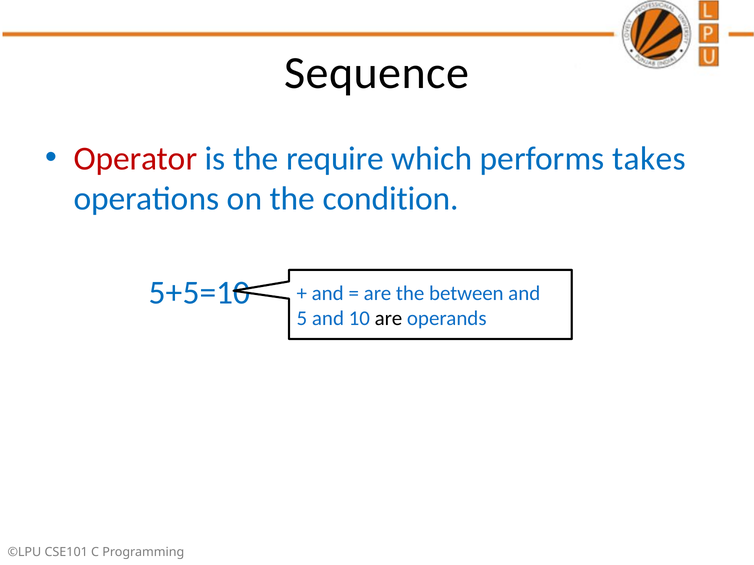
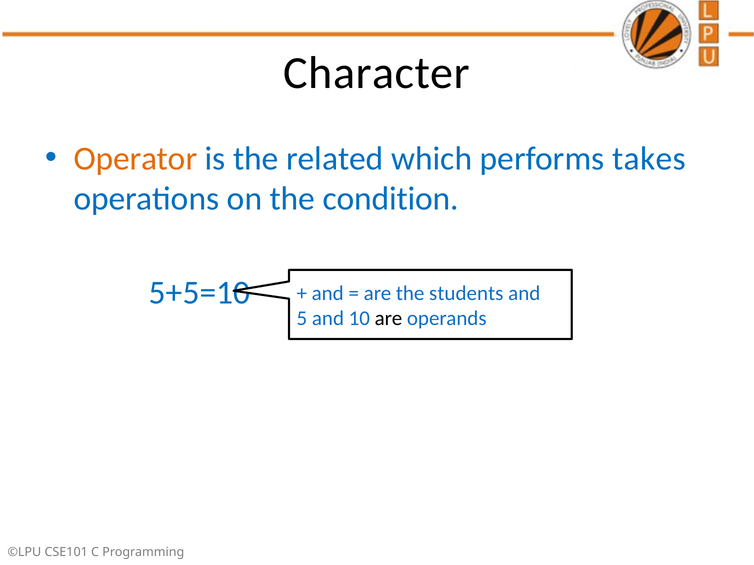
Sequence: Sequence -> Character (377, 73)
Operator colour: red -> orange (135, 159)
require: require -> related (335, 159)
between: between -> students (466, 294)
